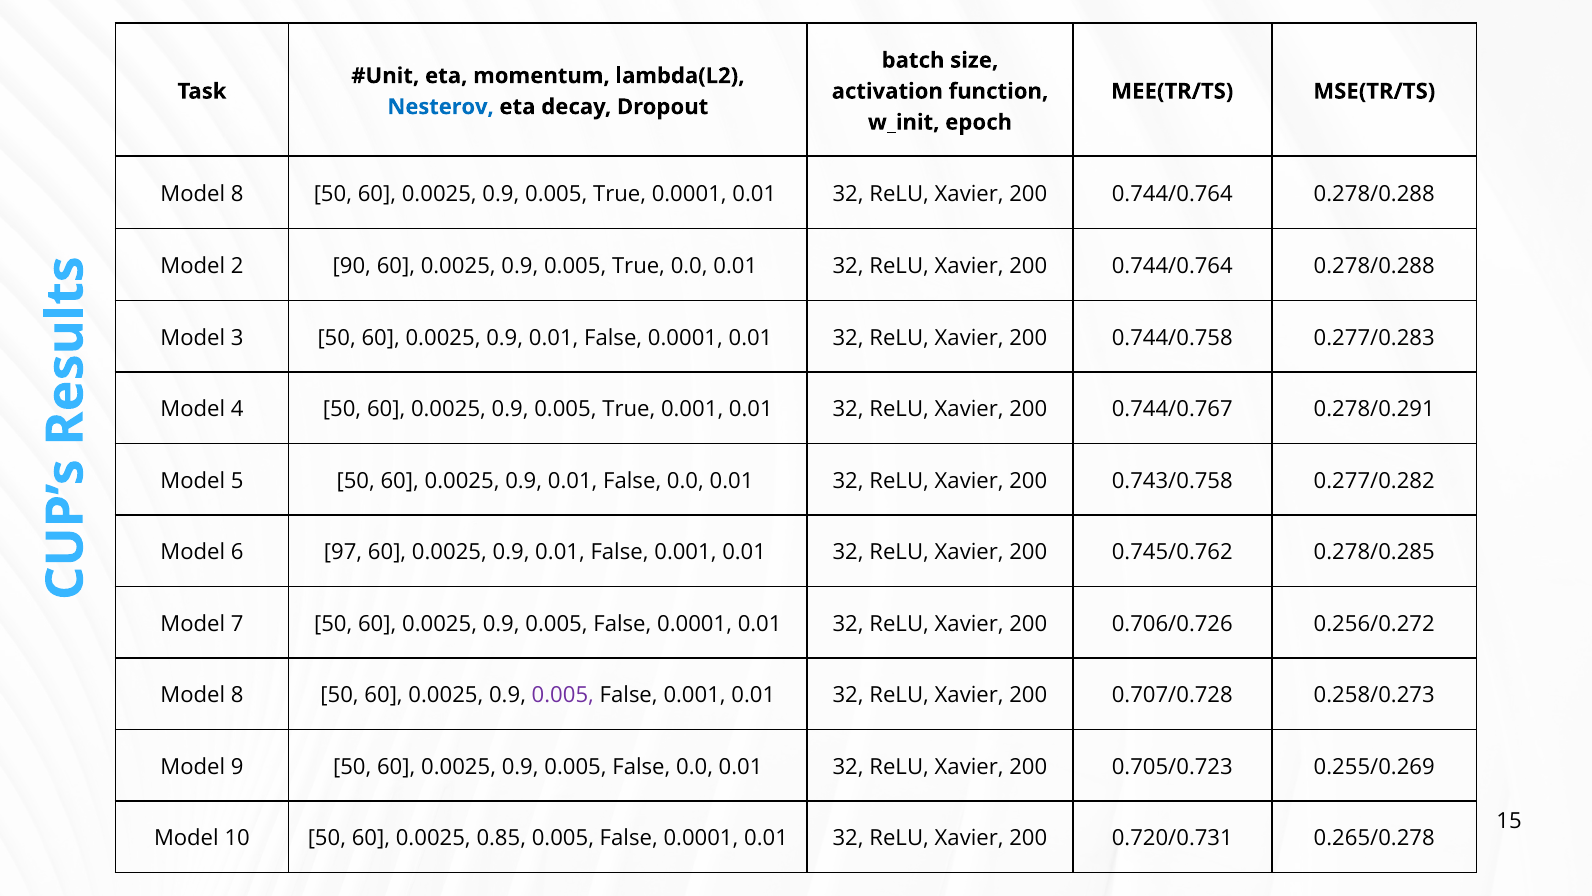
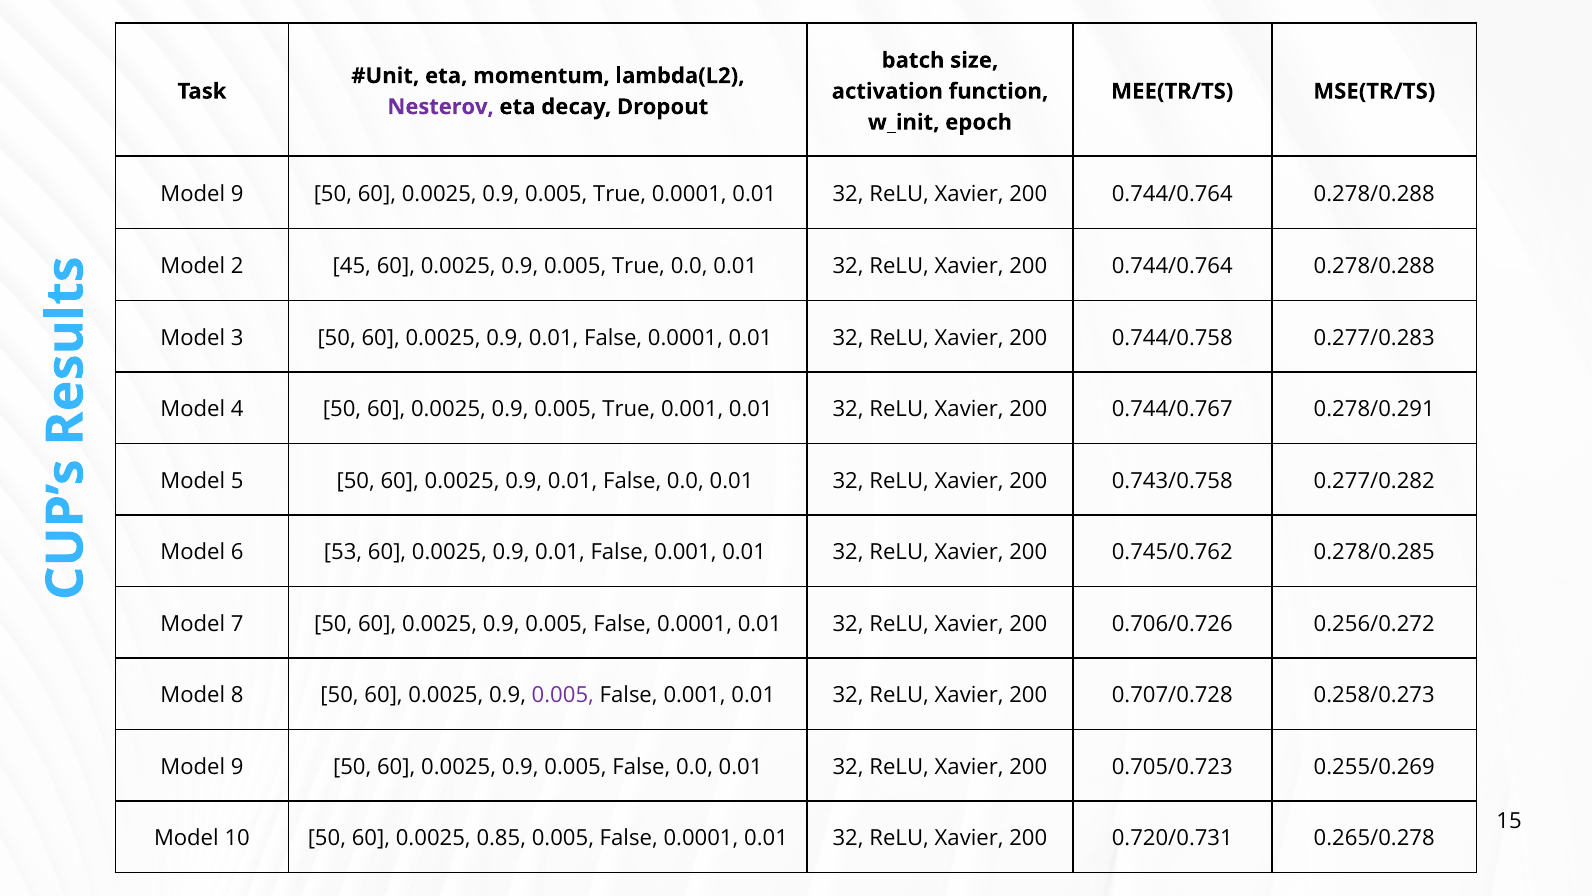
Nesterov colour: blue -> purple (441, 107)
8: 8 -> 9 (237, 194)
90: 90 -> 45 (352, 266)
97: 97 -> 53 (343, 552)
